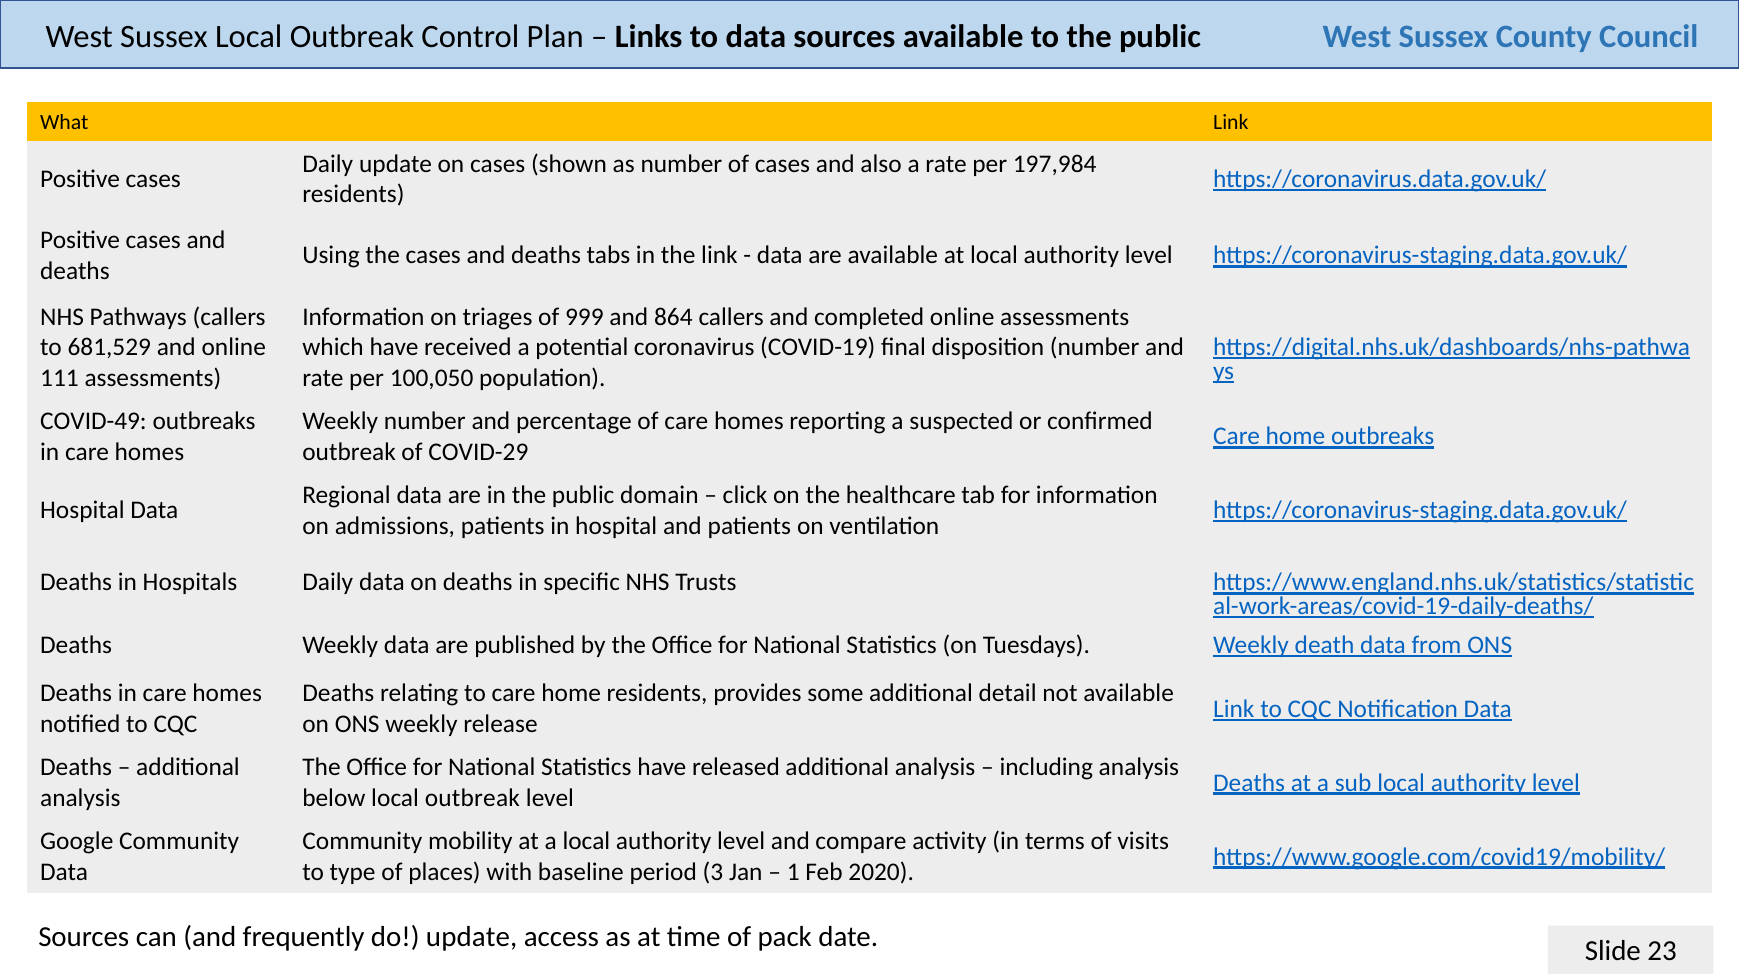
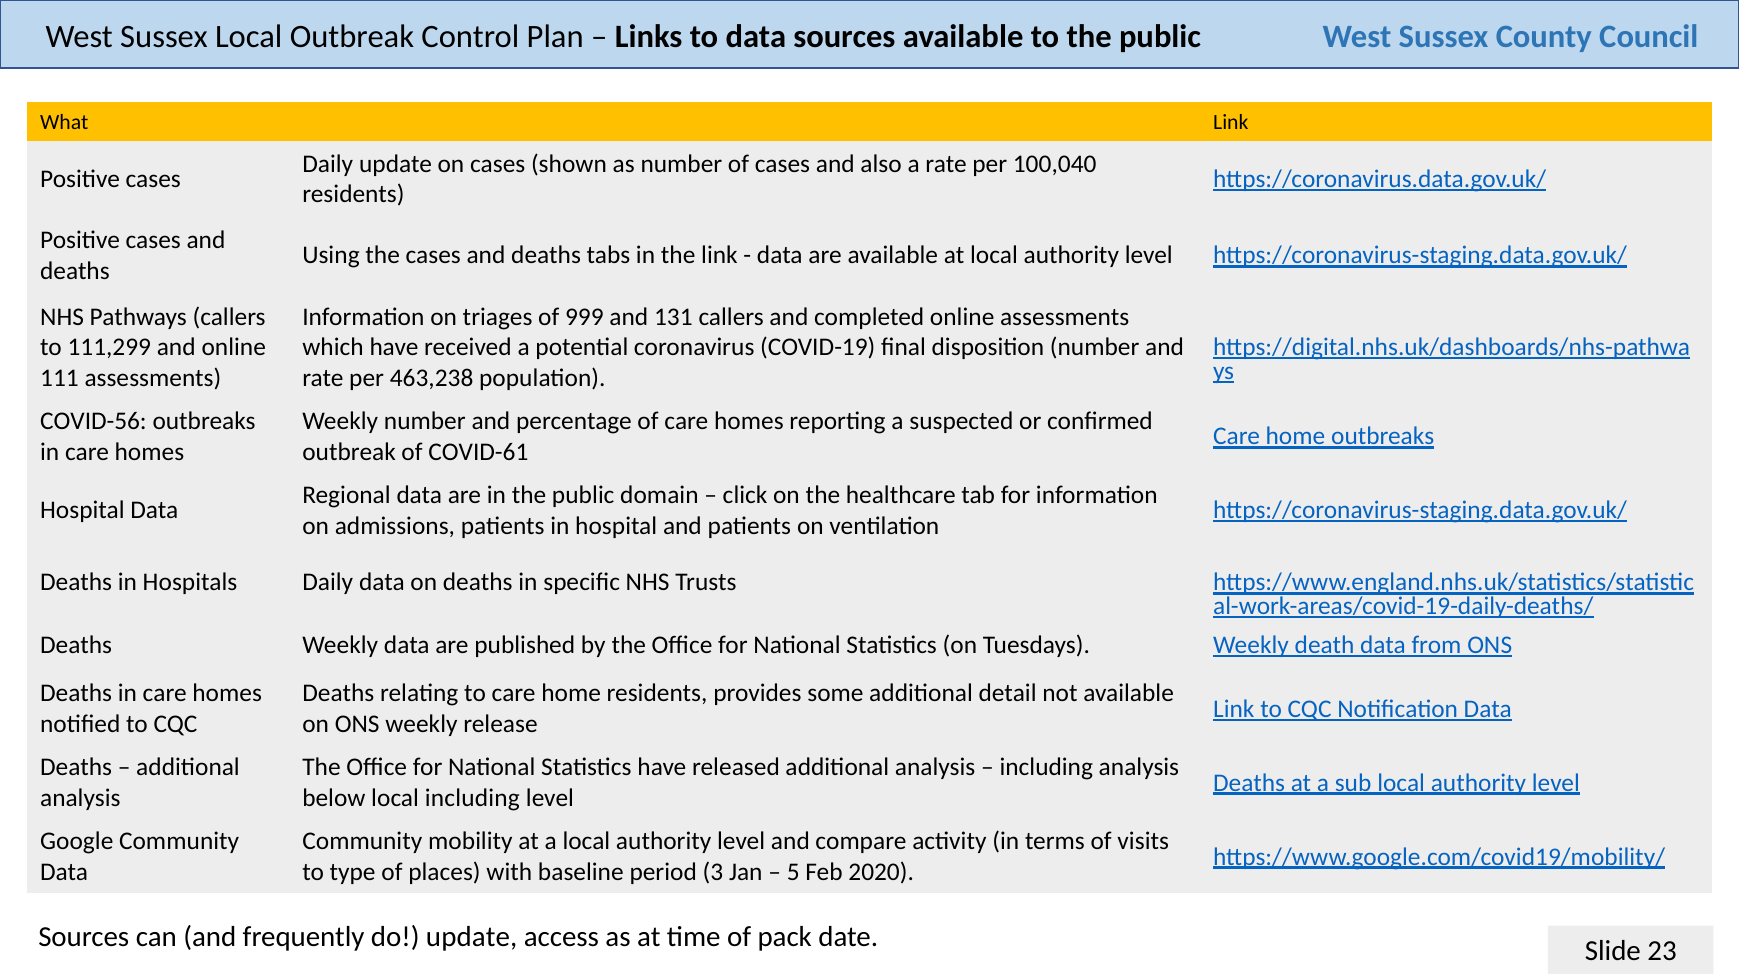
197,984: 197,984 -> 100,040 (1055, 164)
864: 864 -> 131 (673, 317)
681,529: 681,529 -> 111,299 (109, 348)
100,050: 100,050 -> 463,238 (432, 378)
COVID-49: COVID-49 -> COVID-56 (93, 421)
COVID-29: COVID-29 -> COVID-61 (478, 452)
below local outbreak: outbreak -> including (472, 799)
1: 1 -> 5 (793, 873)
